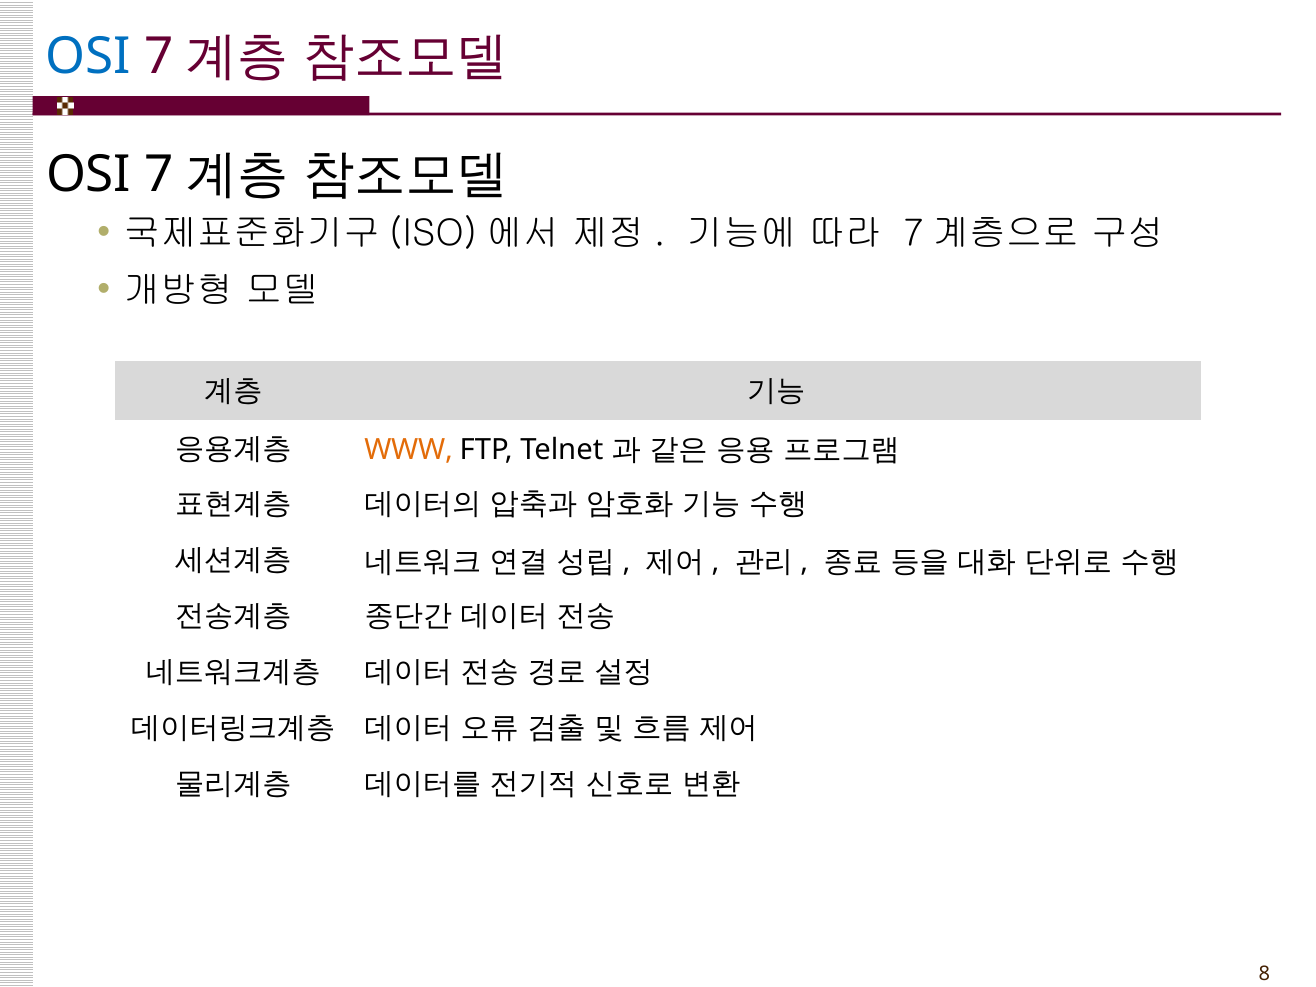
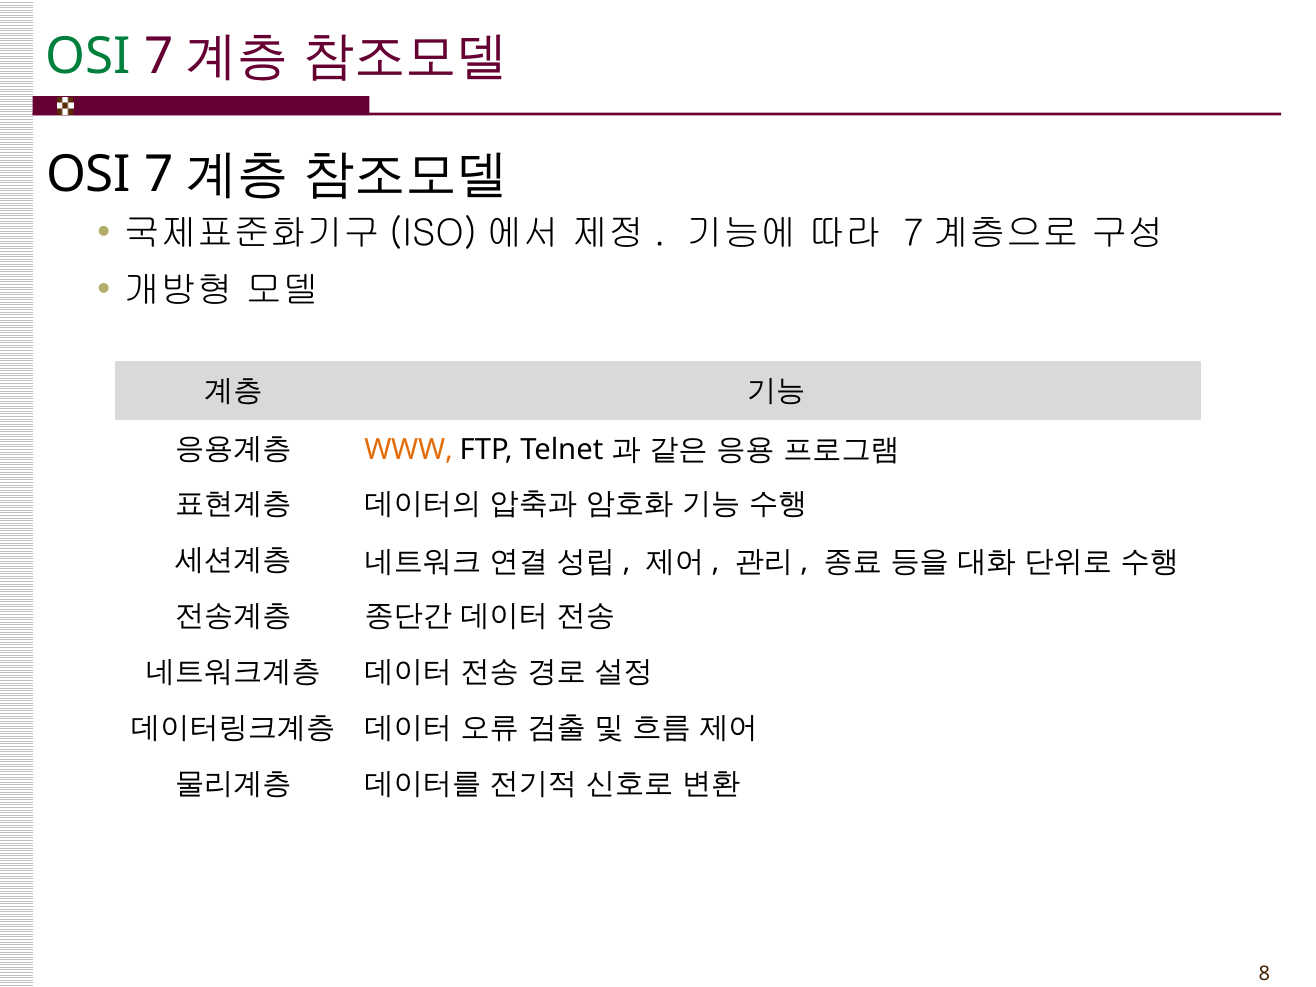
OSI colour: blue -> green (88, 57)
